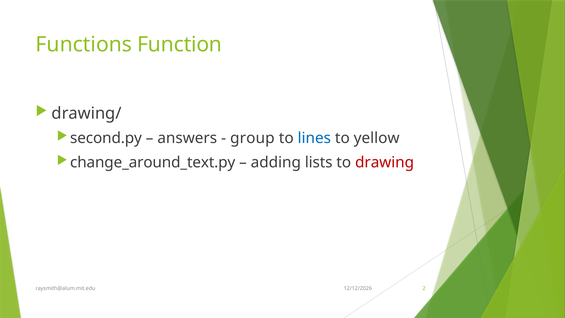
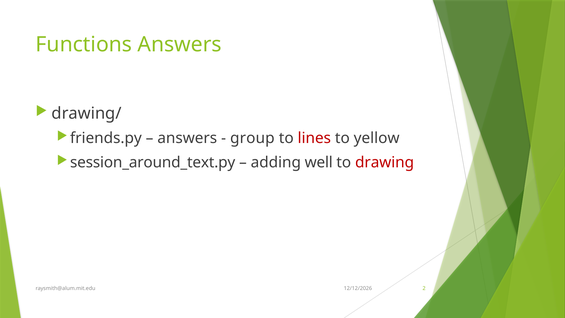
Functions Function: Function -> Answers (180, 45)
second.py: second.py -> friends.py (106, 138)
lines colour: blue -> red (314, 138)
change_around_text.py: change_around_text.py -> session_around_text.py (153, 162)
lists: lists -> well (319, 162)
